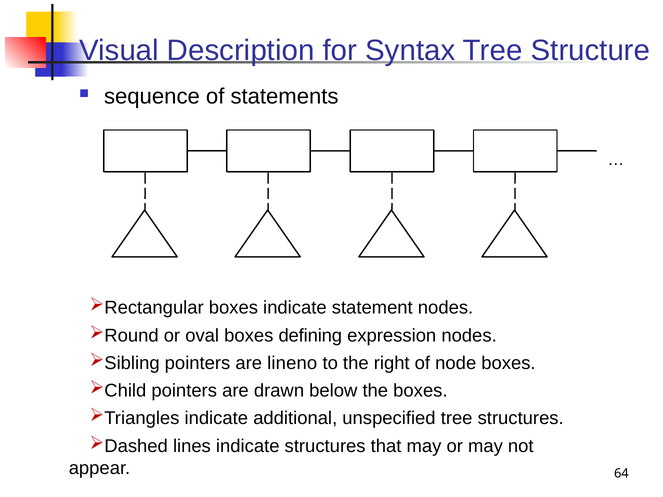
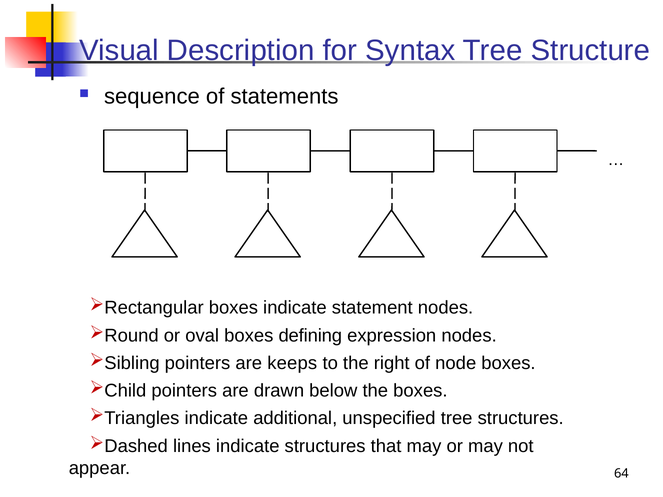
lineno: lineno -> keeps (292, 363)
